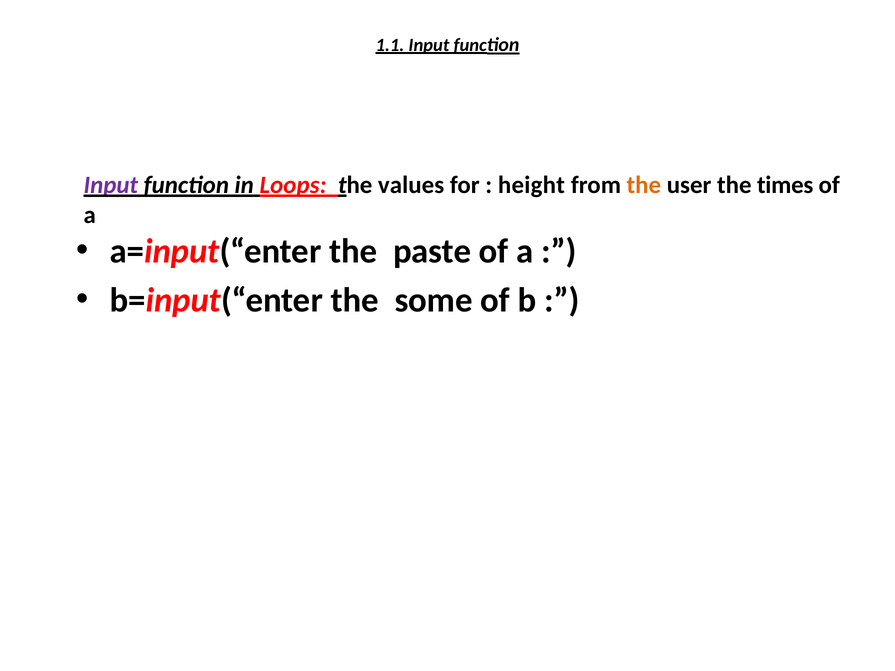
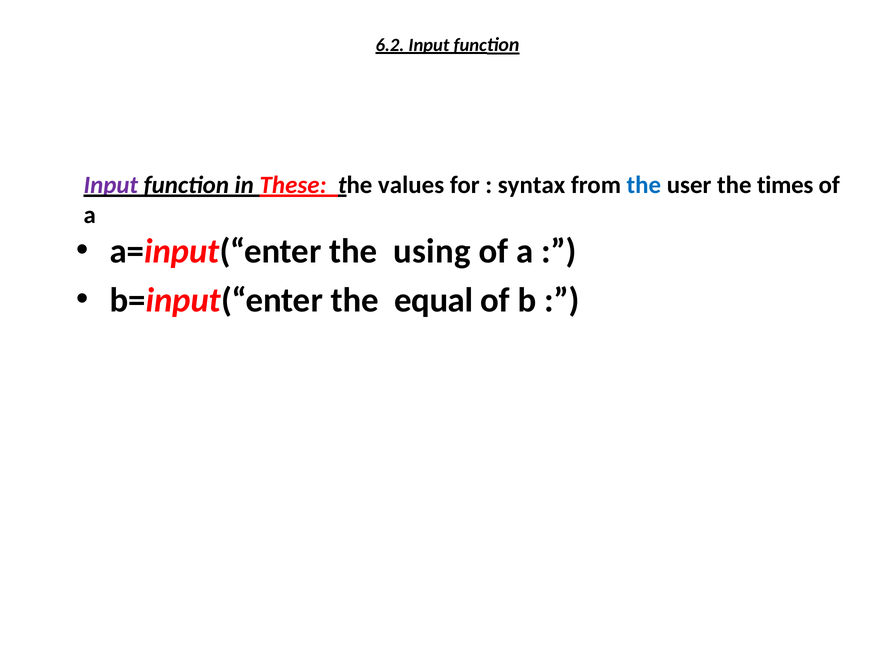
1.1: 1.1 -> 6.2 (390, 45)
Loops: Loops -> These (293, 185)
height: height -> syntax (532, 185)
the colour: orange -> blue (644, 185)
paste: paste -> using (432, 251)
some: some -> equal (434, 300)
